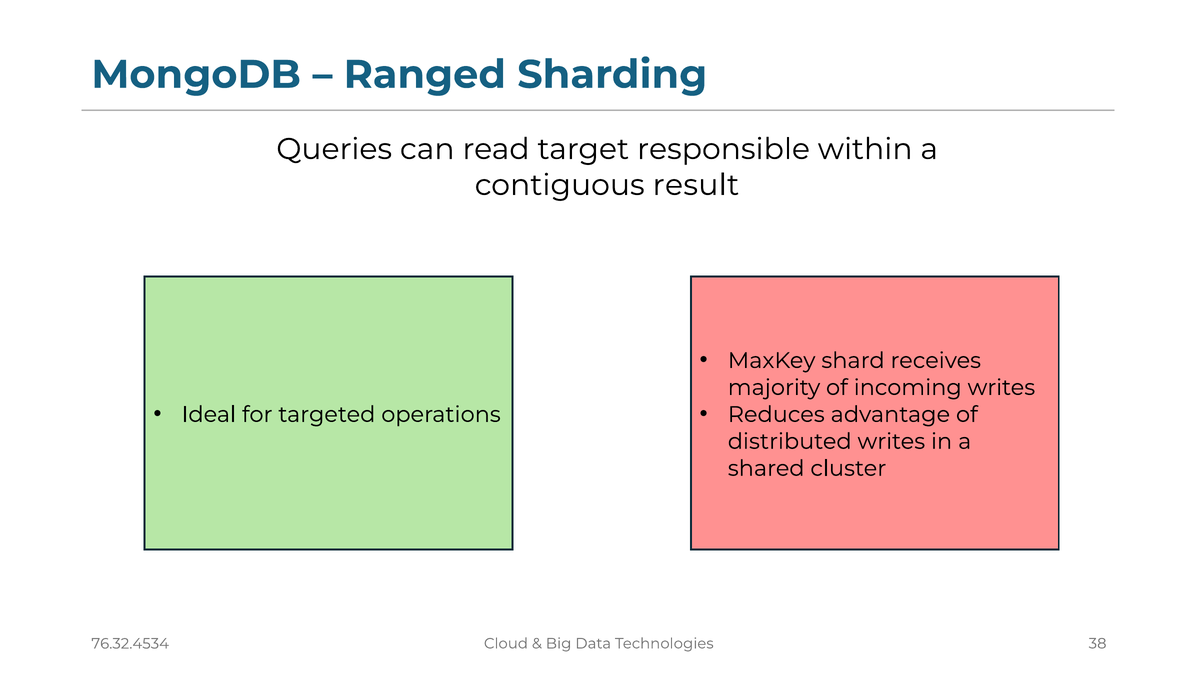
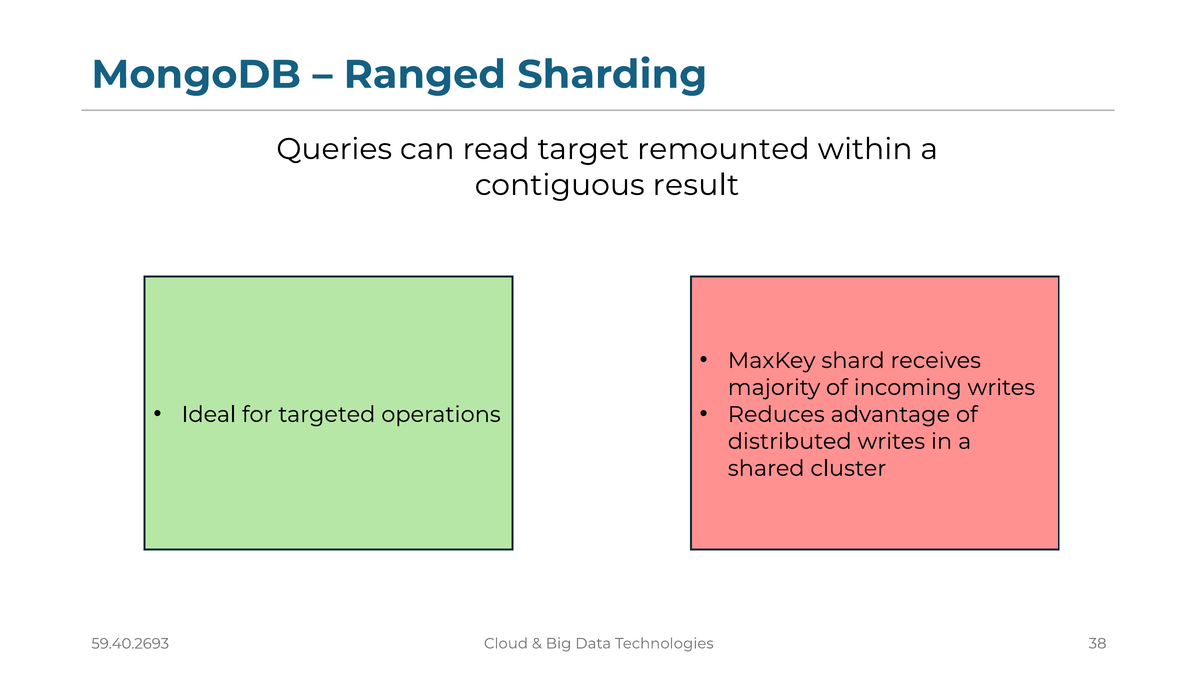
responsible: responsible -> remounted (723, 149)
76.32.4534: 76.32.4534 -> 59.40.2693 (130, 644)
